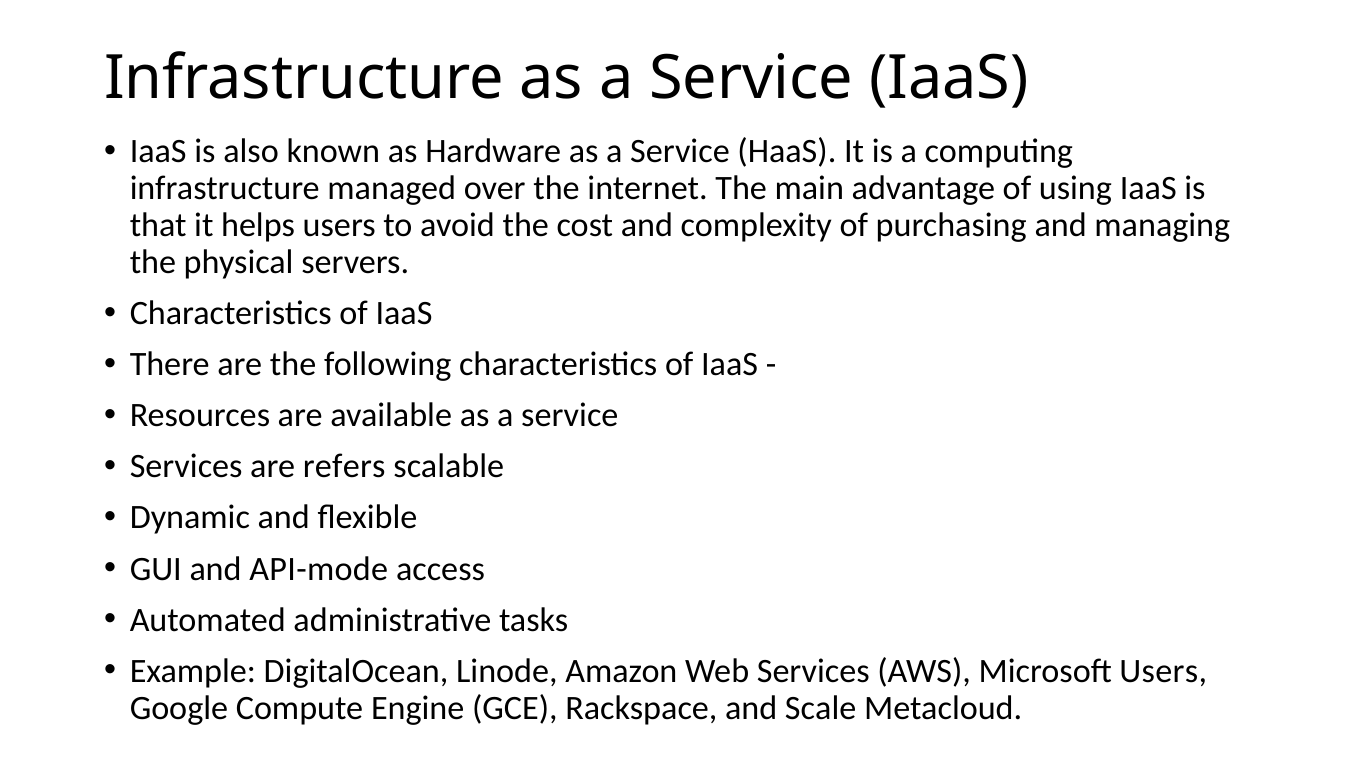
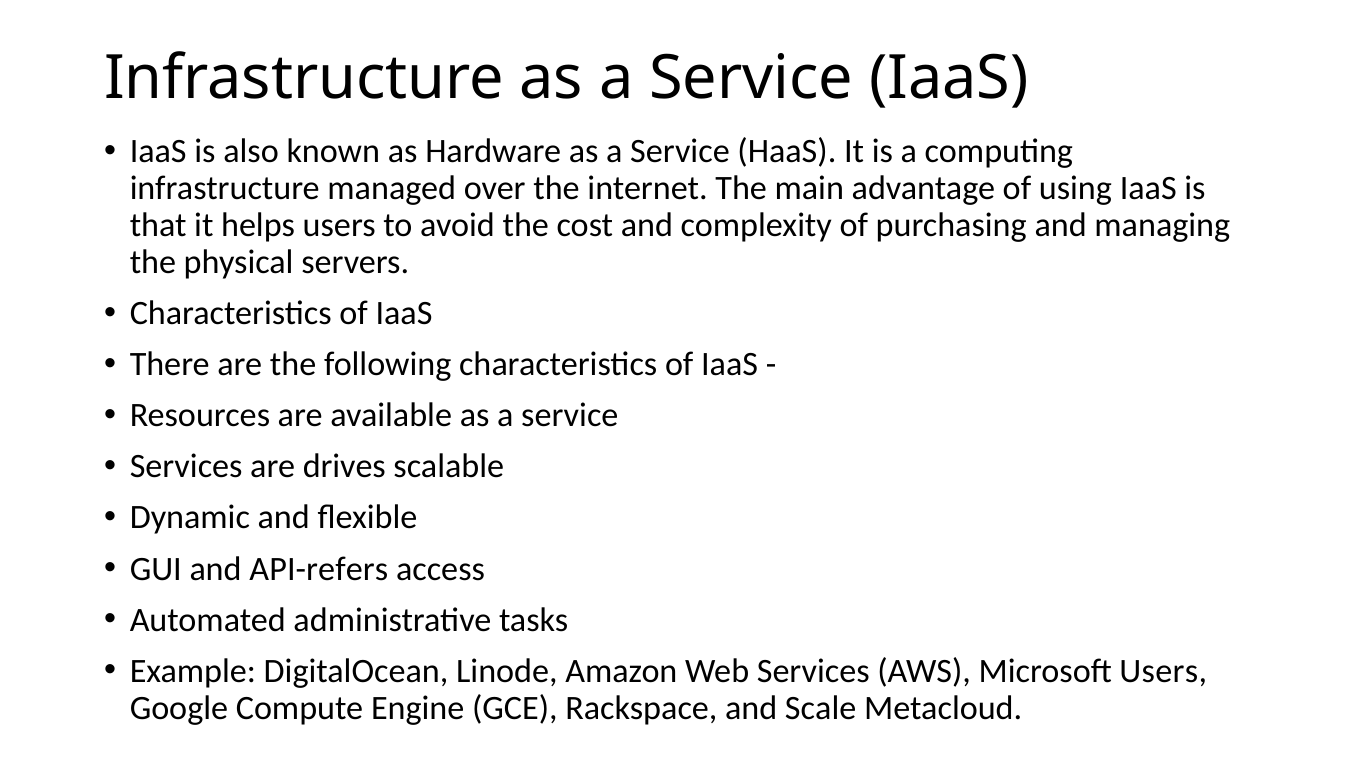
refers: refers -> drives (344, 467)
API-mode: API-mode -> API-refers (319, 569)
